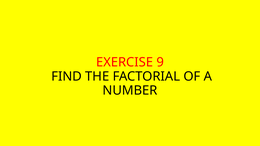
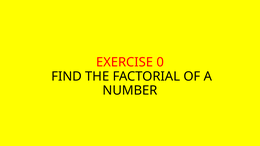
9: 9 -> 0 (160, 62)
